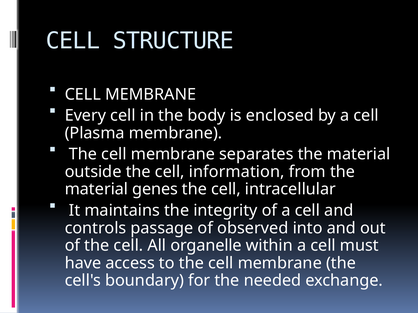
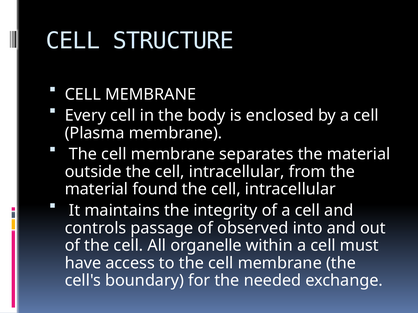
outside the cell information: information -> intracellular (237, 172)
genes: genes -> found (155, 190)
